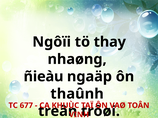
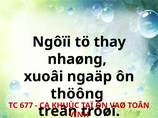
ñieàu: ñieàu -> xuoâi (43, 77)
thaûnh: thaûnh -> thöông (77, 94)
